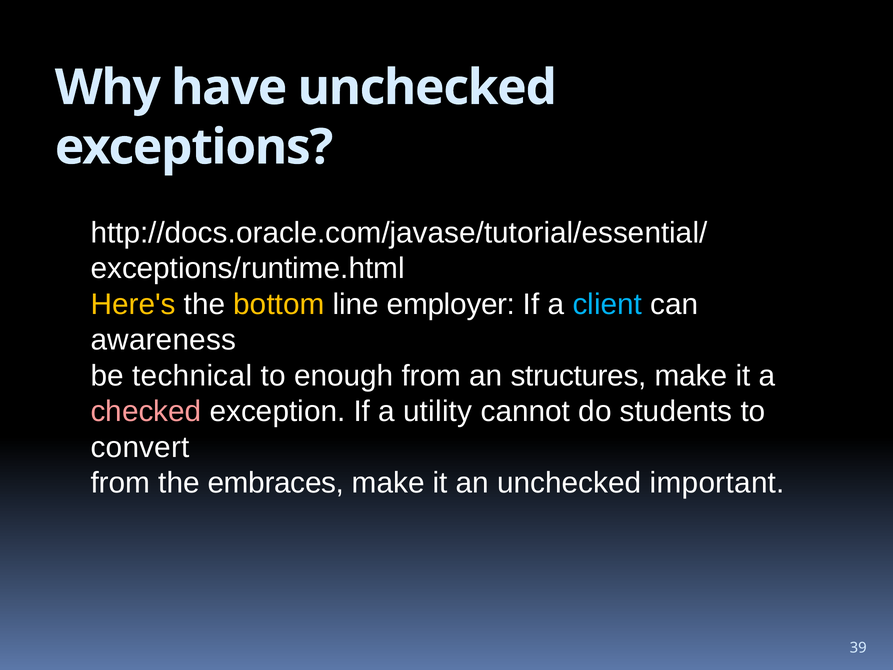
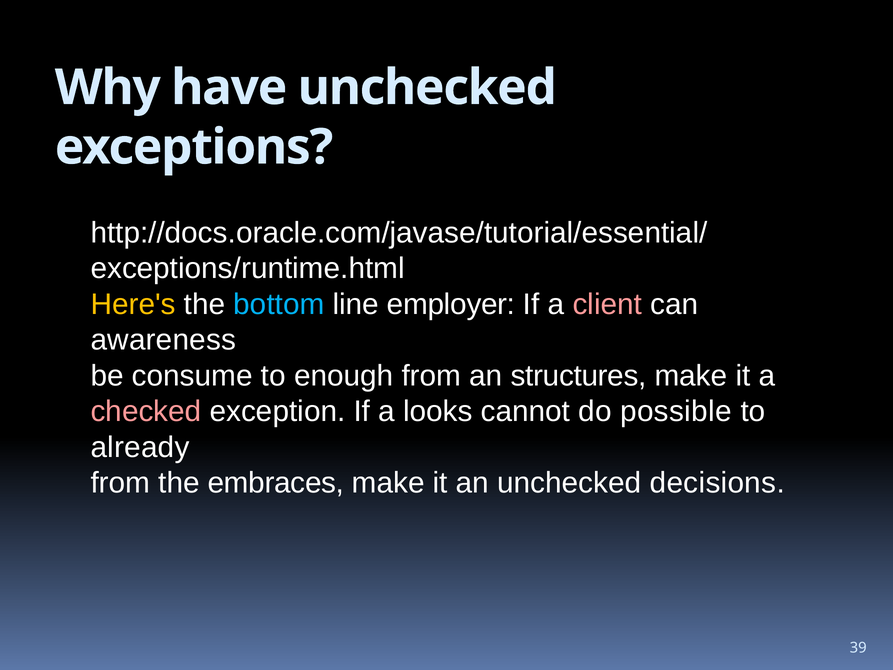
bottom colour: yellow -> light blue (279, 304)
client colour: light blue -> pink (607, 304)
technical: technical -> consume (192, 376)
utility: utility -> looks (438, 411)
students: students -> possible (676, 411)
convert: convert -> already (140, 447)
important: important -> decisions (717, 483)
